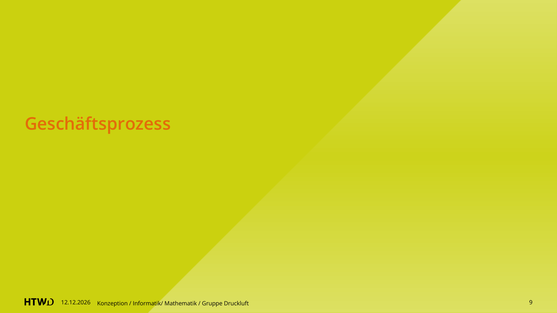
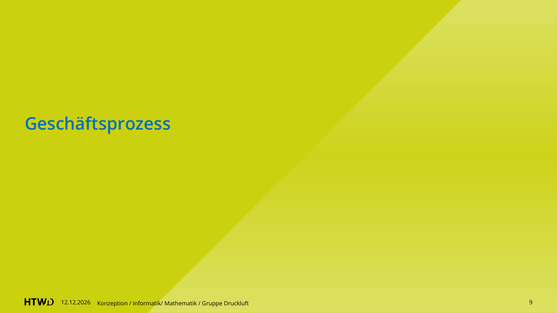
Geschäftsprozess colour: orange -> blue (98, 124)
